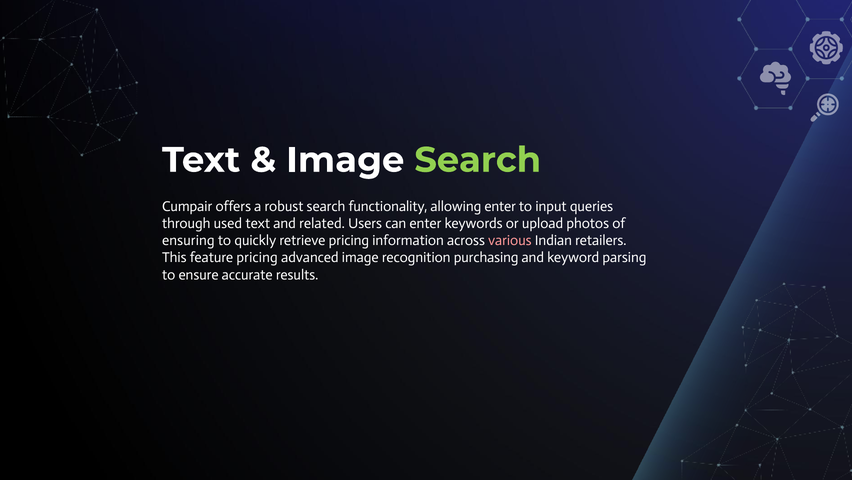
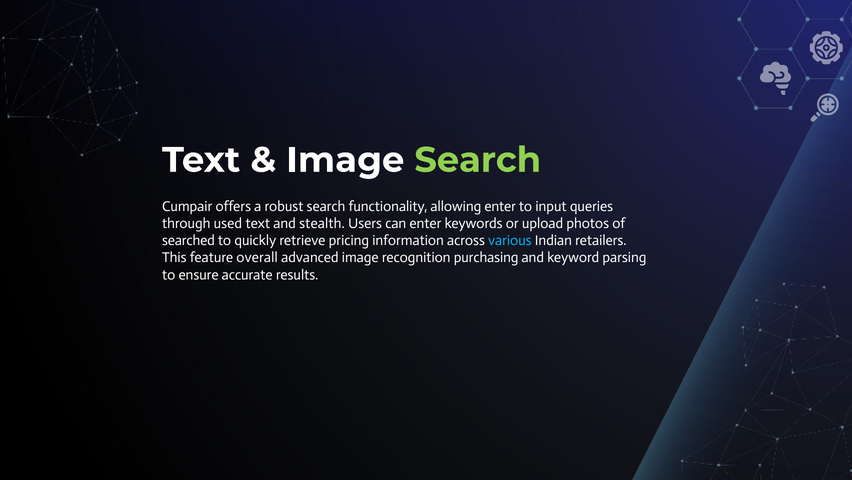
related: related -> stealth (322, 223)
ensuring: ensuring -> searched (188, 240)
various colour: pink -> light blue (510, 240)
feature pricing: pricing -> overall (257, 257)
